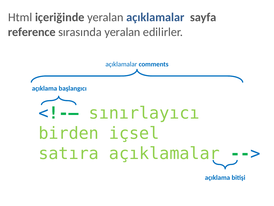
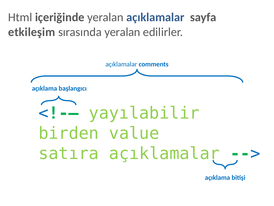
reference: reference -> etkileşim (32, 32)
sınırlayıcı: sınırlayıcı -> yayılabilir (144, 113)
içsel: içsel -> value (134, 133)
